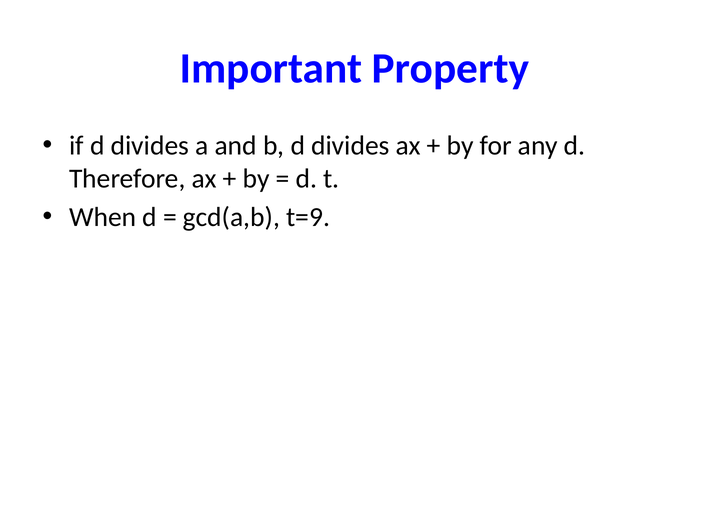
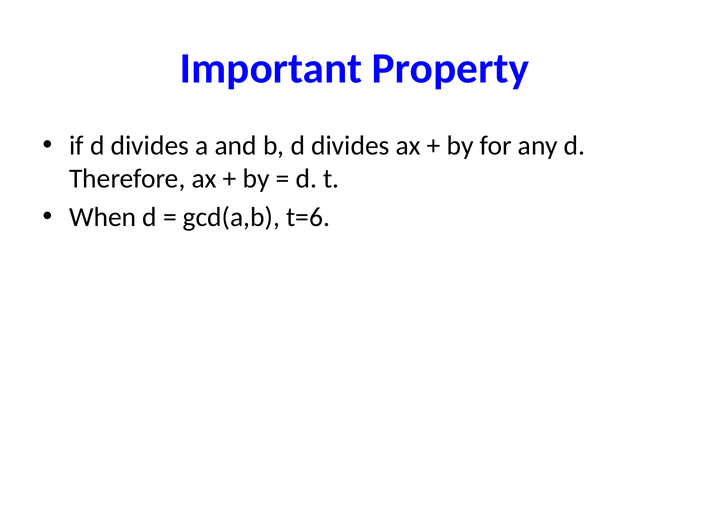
t=9: t=9 -> t=6 (308, 218)
